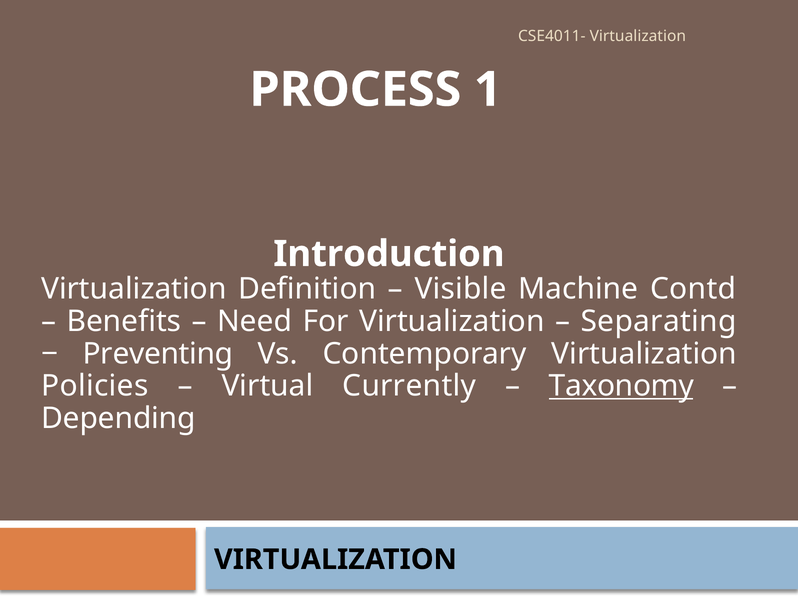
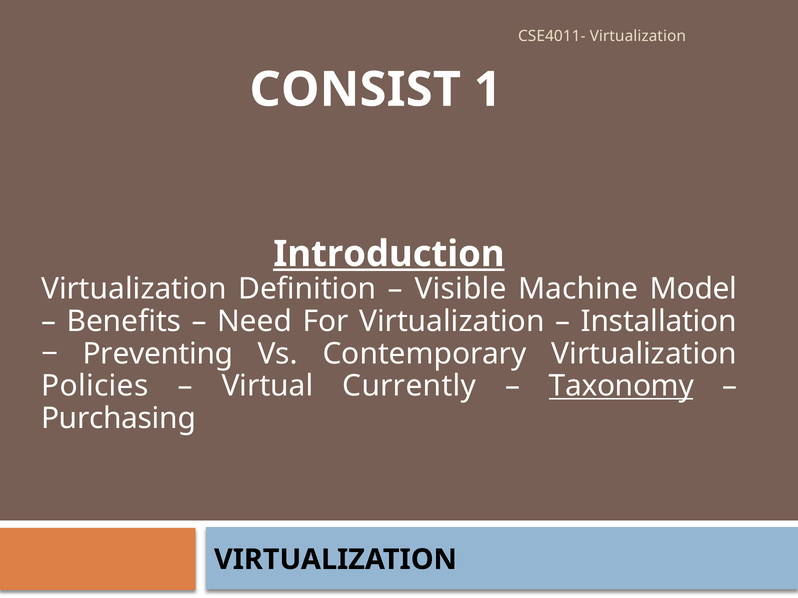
PROCESS: PROCESS -> CONSIST (355, 90)
Introduction underline: none -> present (389, 254)
Contd: Contd -> Model (693, 289)
Separating: Separating -> Installation (659, 322)
Depending: Depending -> Purchasing (119, 419)
